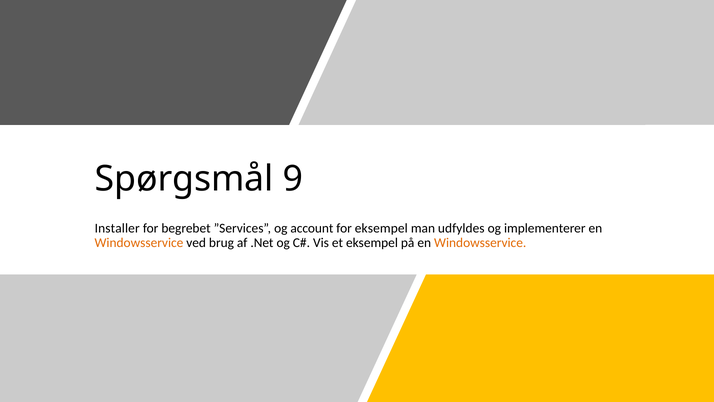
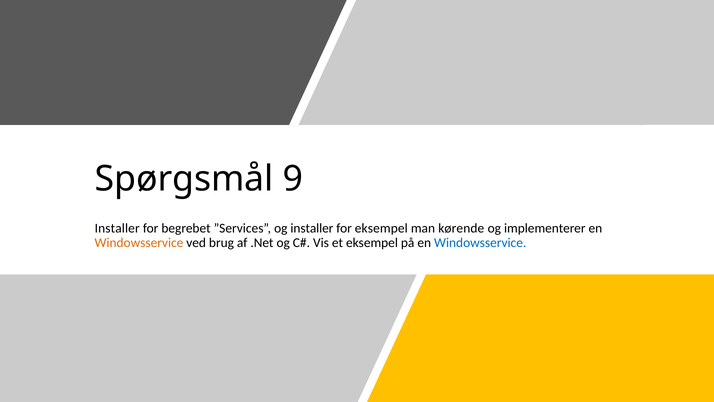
og account: account -> installer (312, 228)
udfyldes: udfyldes -> kørende (461, 228)
Windowsservice colour: orange -> blue (480, 243)
